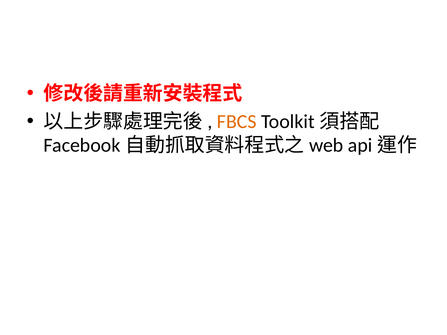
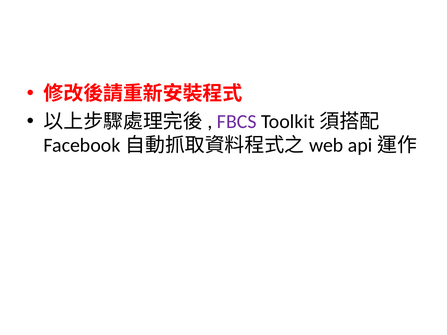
FBCS colour: orange -> purple (237, 122)
